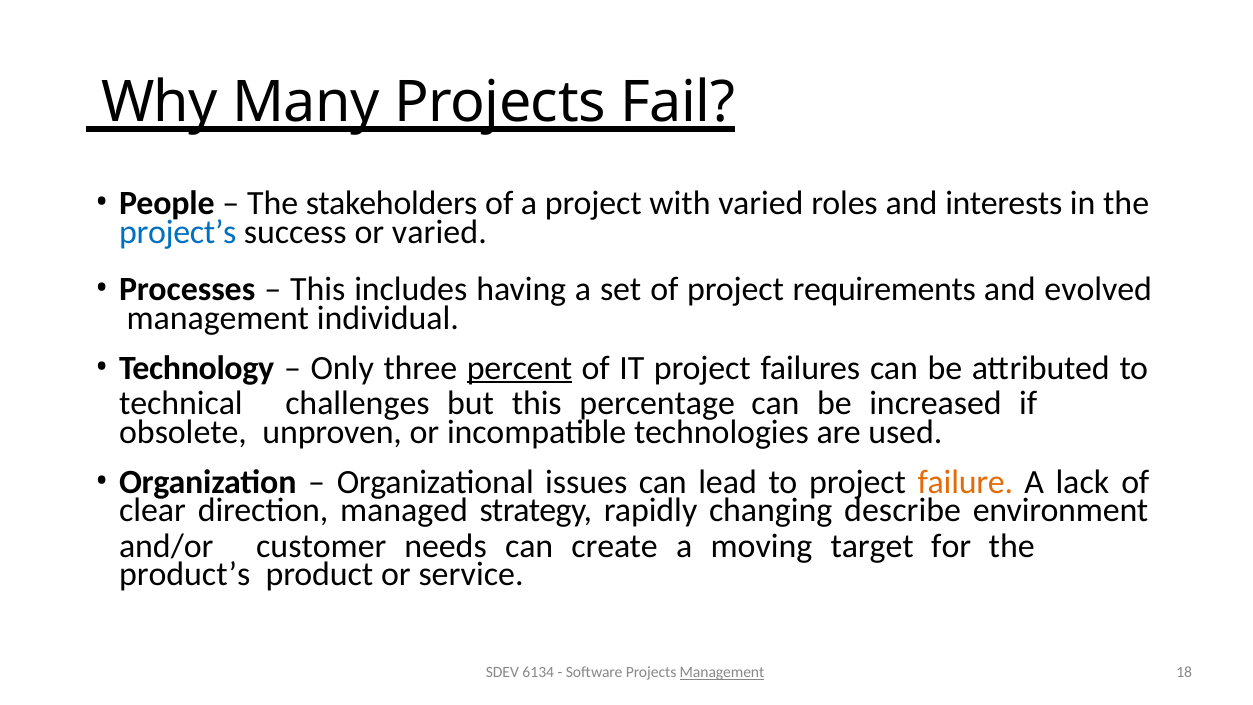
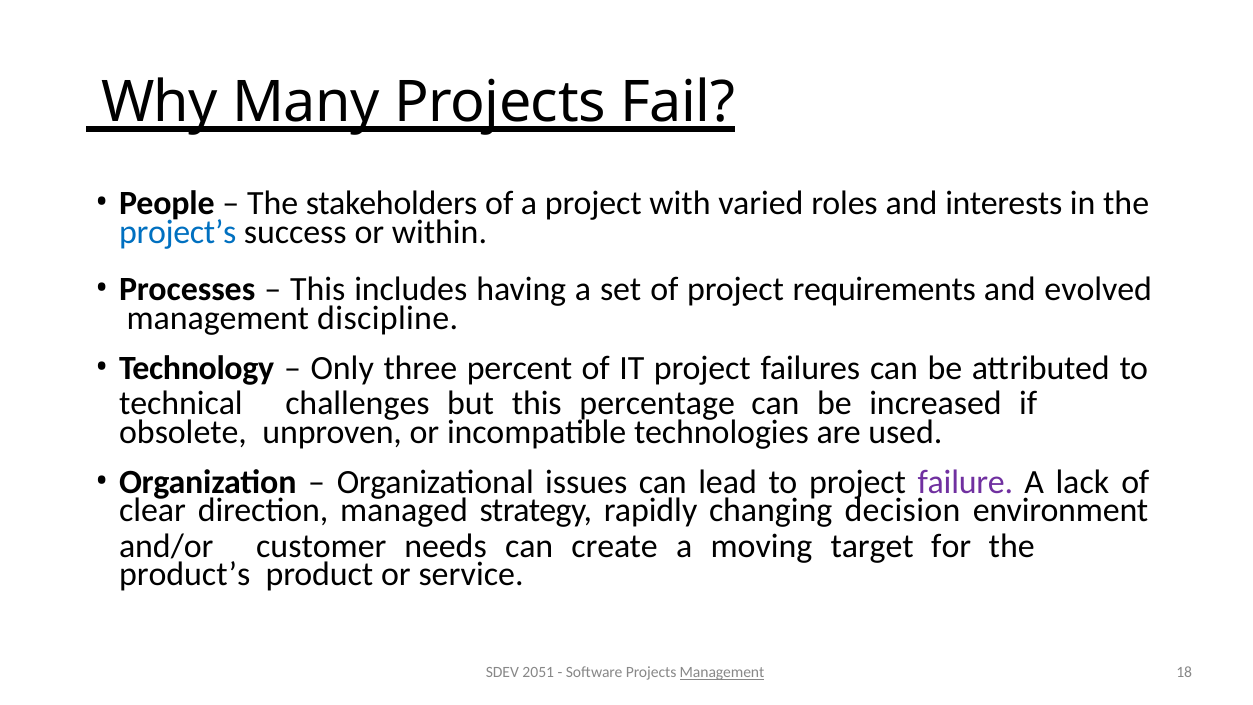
or varied: varied -> within (439, 232)
individual: individual -> discipline (388, 318)
percent underline: present -> none (520, 368)
failure colour: orange -> purple (965, 482)
describe: describe -> decision (902, 511)
6134: 6134 -> 2051 (538, 672)
